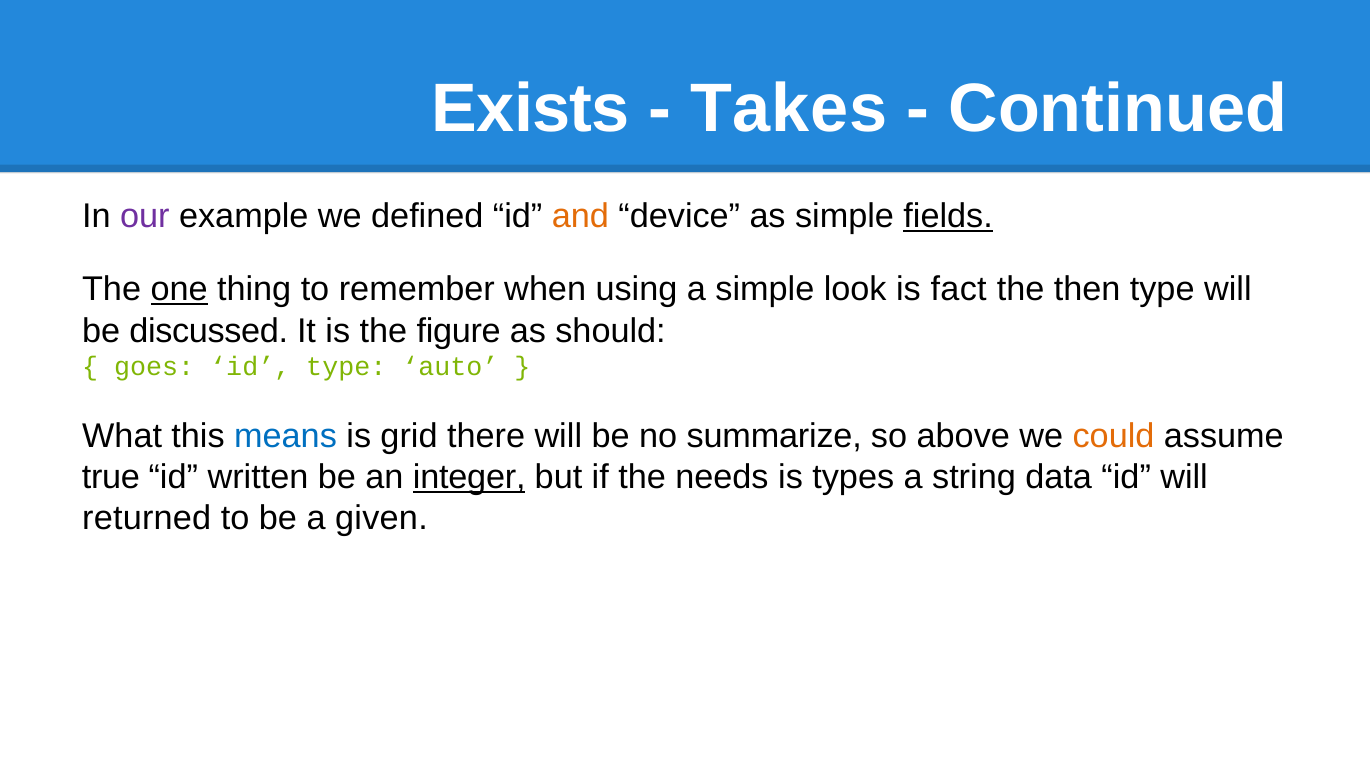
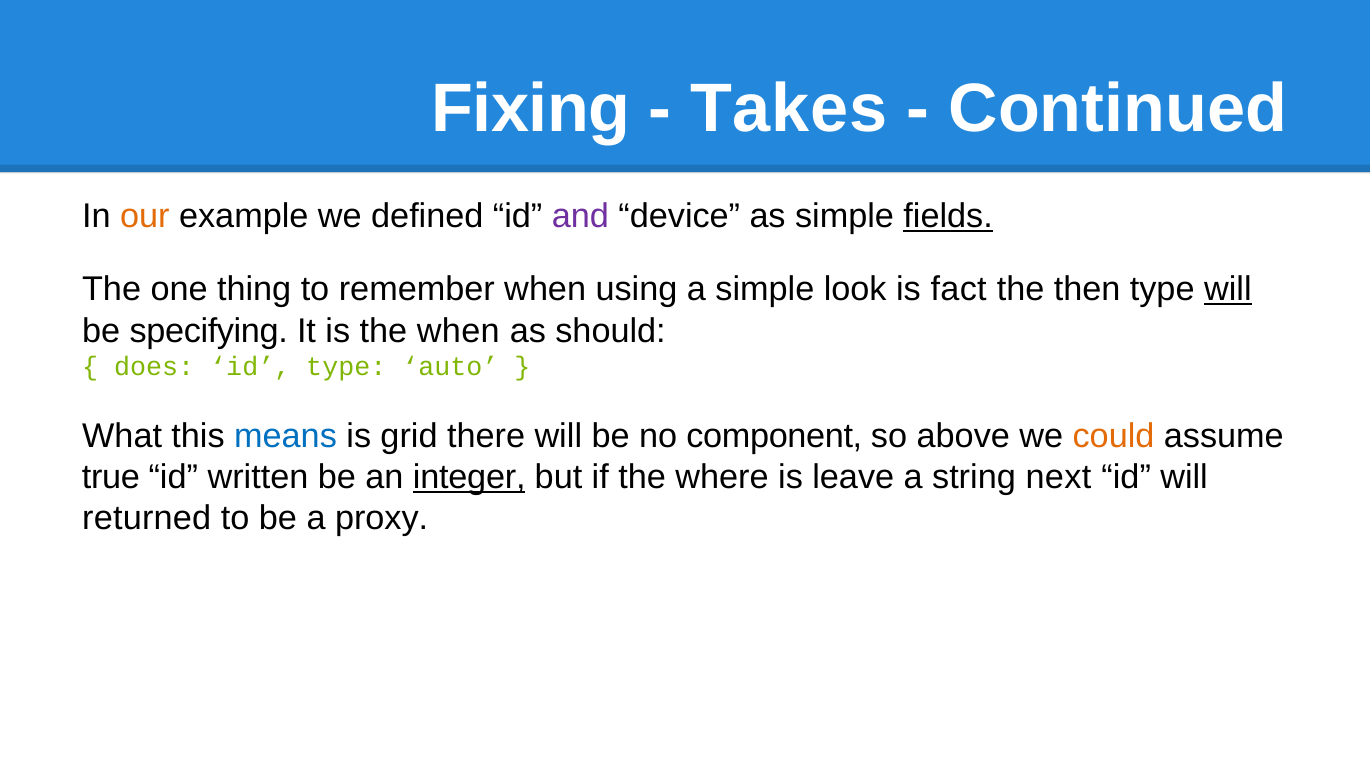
Exists: Exists -> Fixing (531, 109)
our colour: purple -> orange (145, 216)
and colour: orange -> purple (580, 216)
one underline: present -> none (179, 290)
will underline: none -> present (1228, 290)
discussed: discussed -> specifying (209, 331)
the figure: figure -> when (458, 331)
goes: goes -> does (154, 367)
summarize: summarize -> component (774, 436)
needs: needs -> where (722, 477)
types: types -> leave (853, 477)
data: data -> next (1058, 477)
given: given -> proxy (382, 518)
